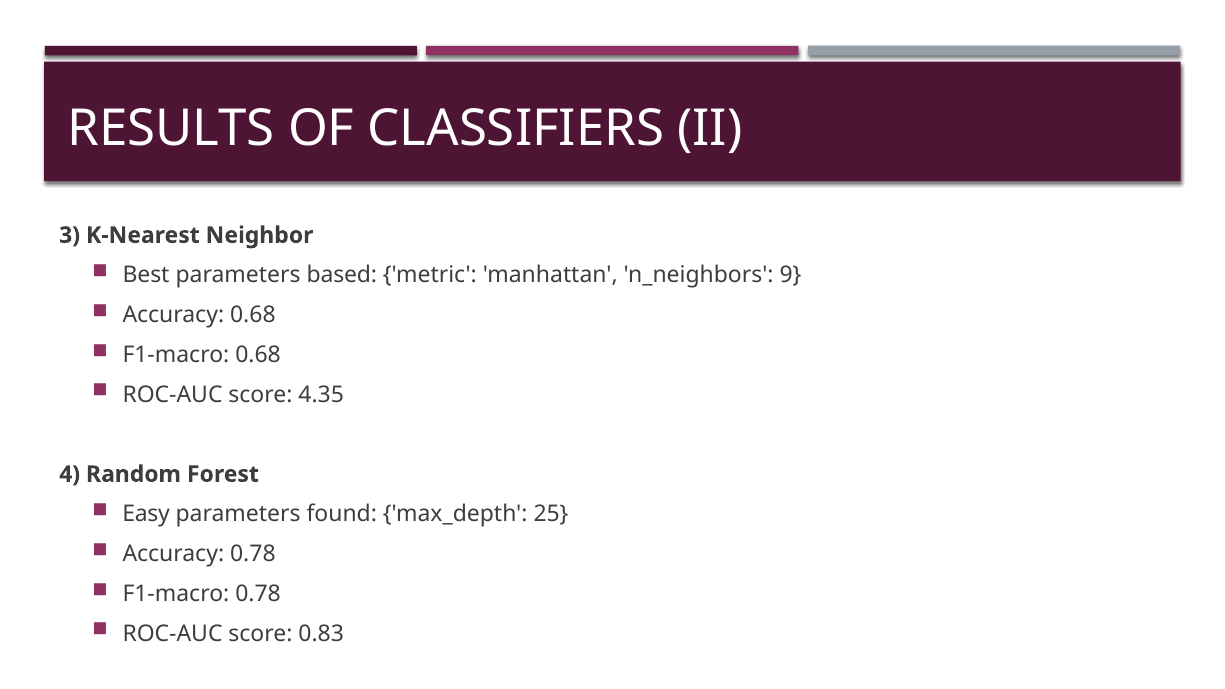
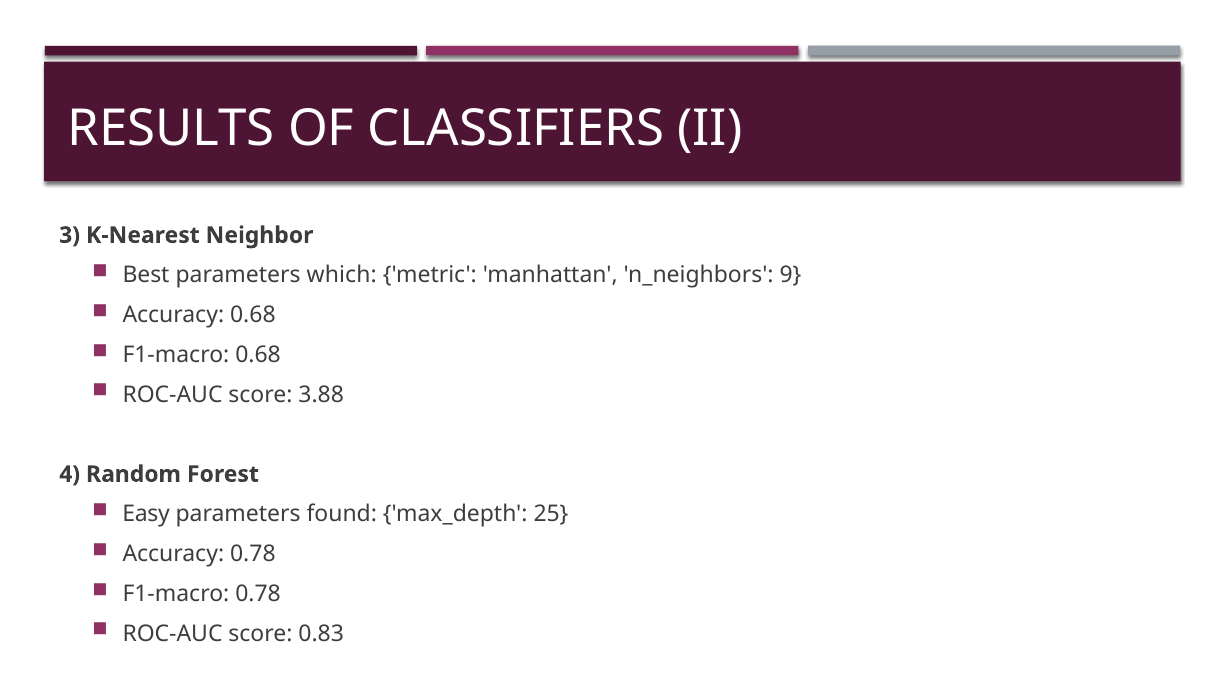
based: based -> which (342, 275)
4.35: 4.35 -> 3.88 (321, 395)
